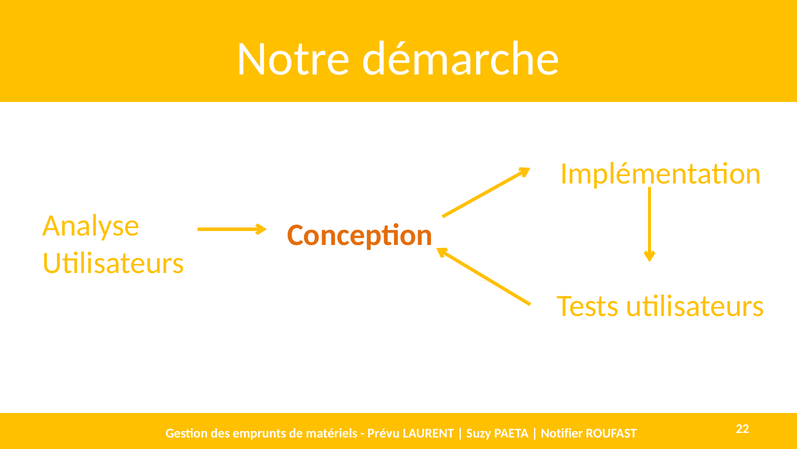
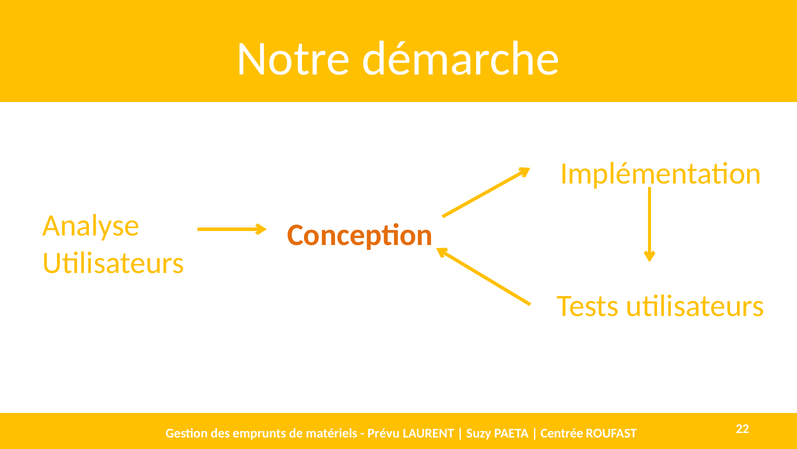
Notifier: Notifier -> Centrée (562, 433)
